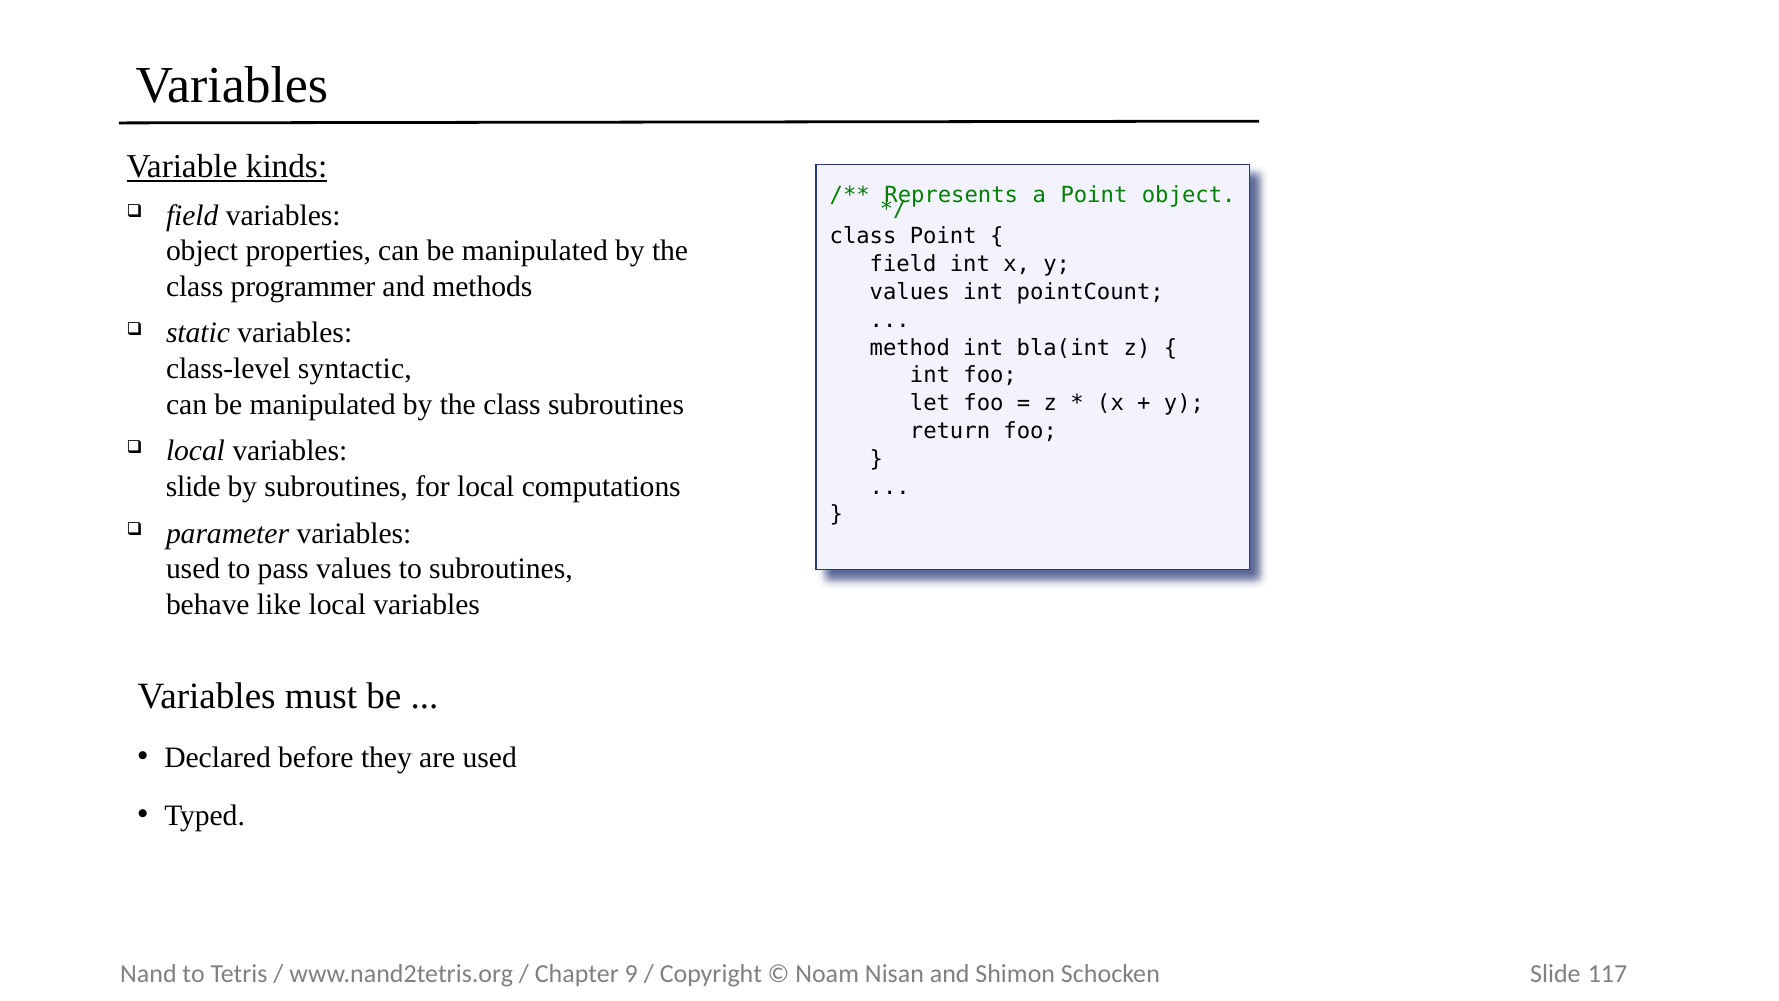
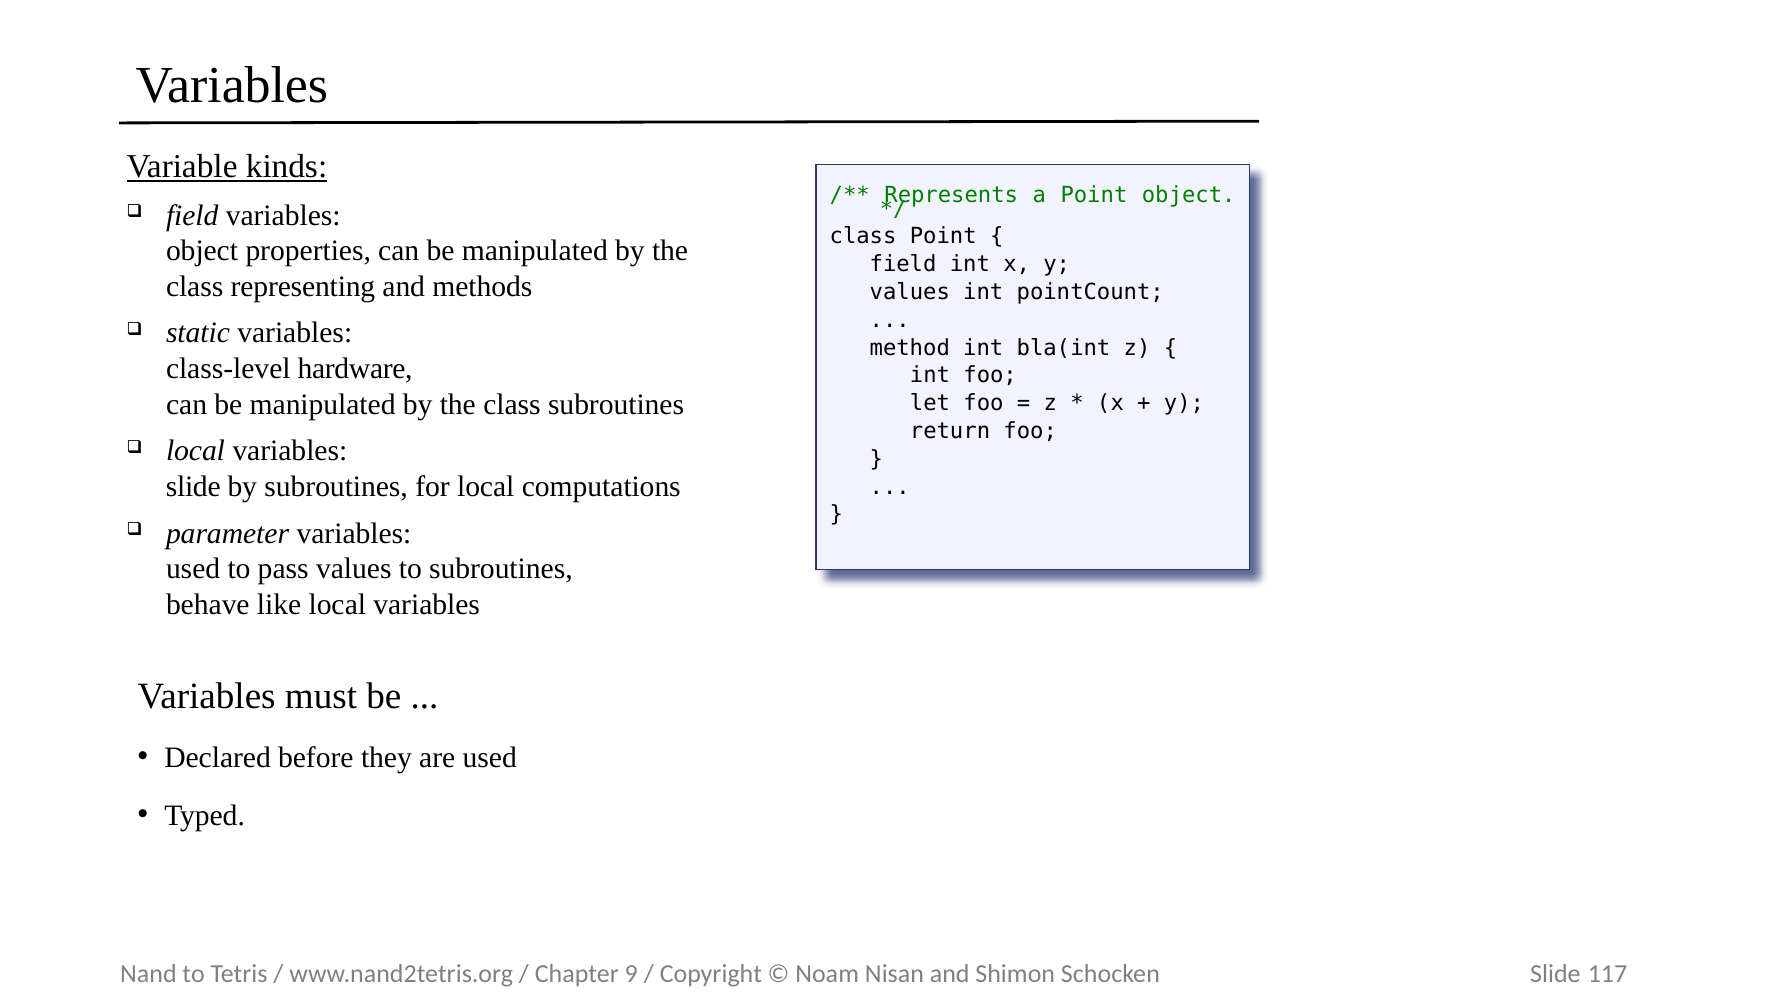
programmer: programmer -> representing (303, 286)
syntactic: syntactic -> hardware (355, 369)
